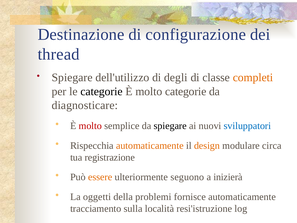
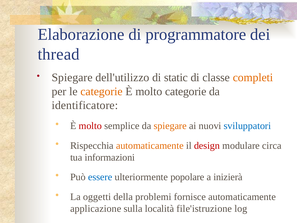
Destinazione: Destinazione -> Elaborazione (81, 34)
configurazione: configurazione -> programmatore (196, 34)
degli: degli -> static (176, 77)
categorie colour: black -> orange (102, 91)
diagnosticare: diagnosticare -> identificatore (85, 105)
spiegare colour: black -> orange (170, 126)
design colour: orange -> red (207, 145)
registrazione: registrazione -> informazioni (110, 157)
essere colour: orange -> blue (100, 177)
seguono: seguono -> popolare (187, 177)
tracciamento: tracciamento -> applicazione (96, 208)
resi'istruzione: resi'istruzione -> file'istruzione (204, 208)
